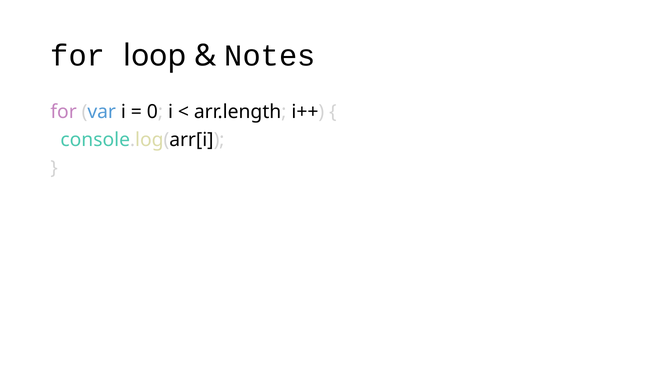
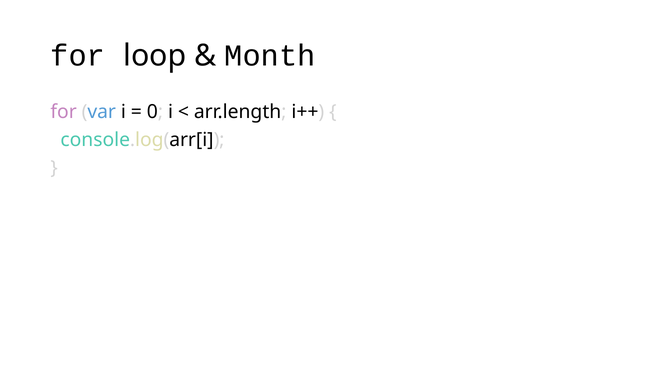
Notes: Notes -> Month (270, 56)
